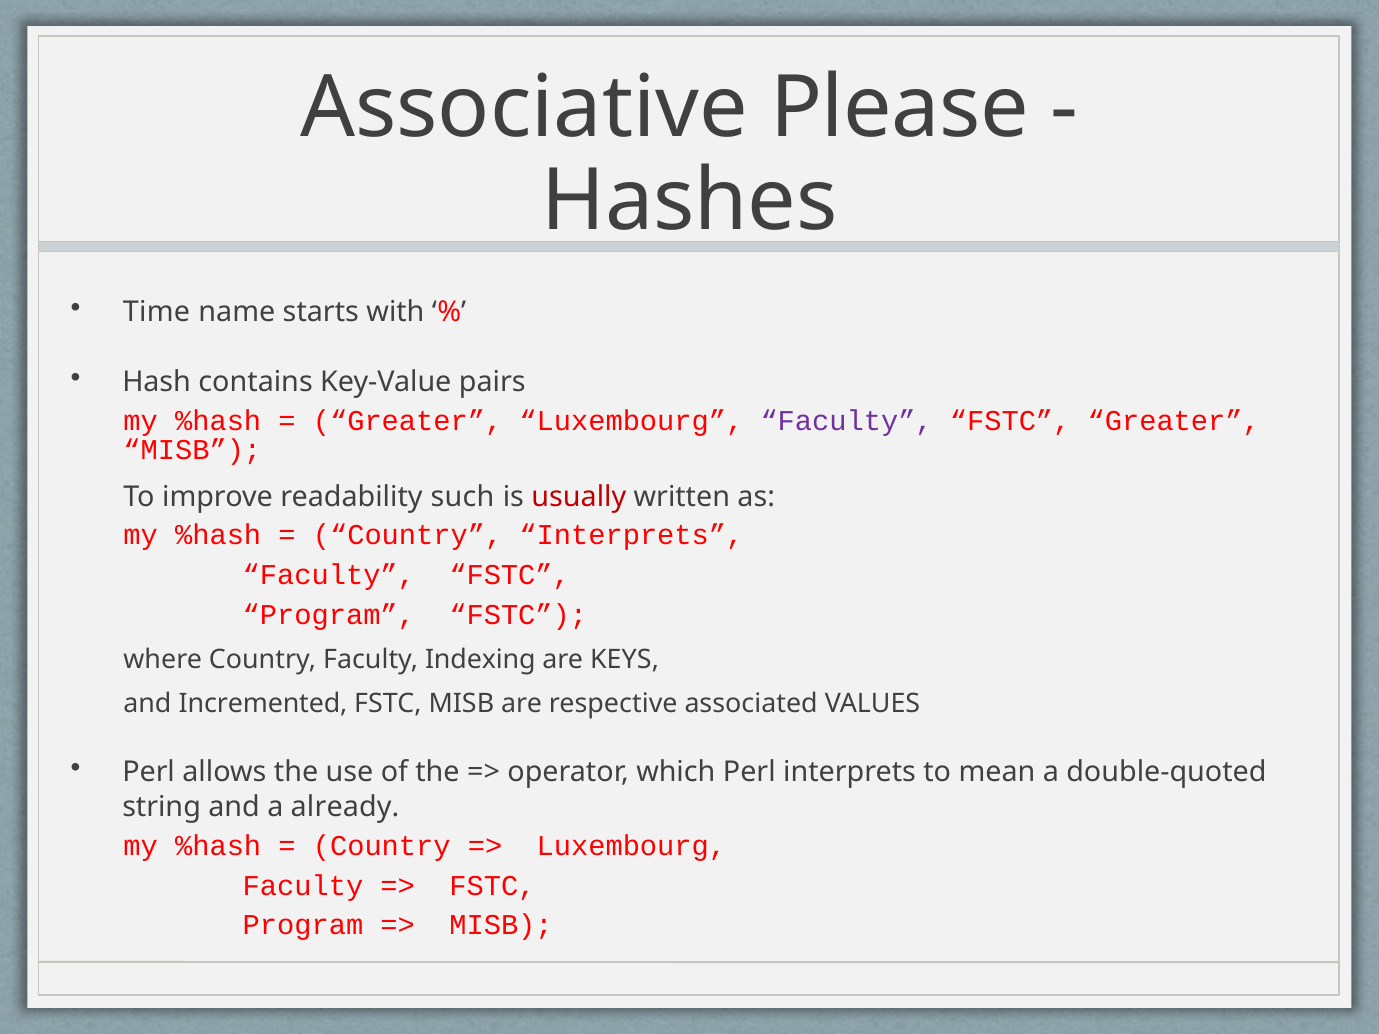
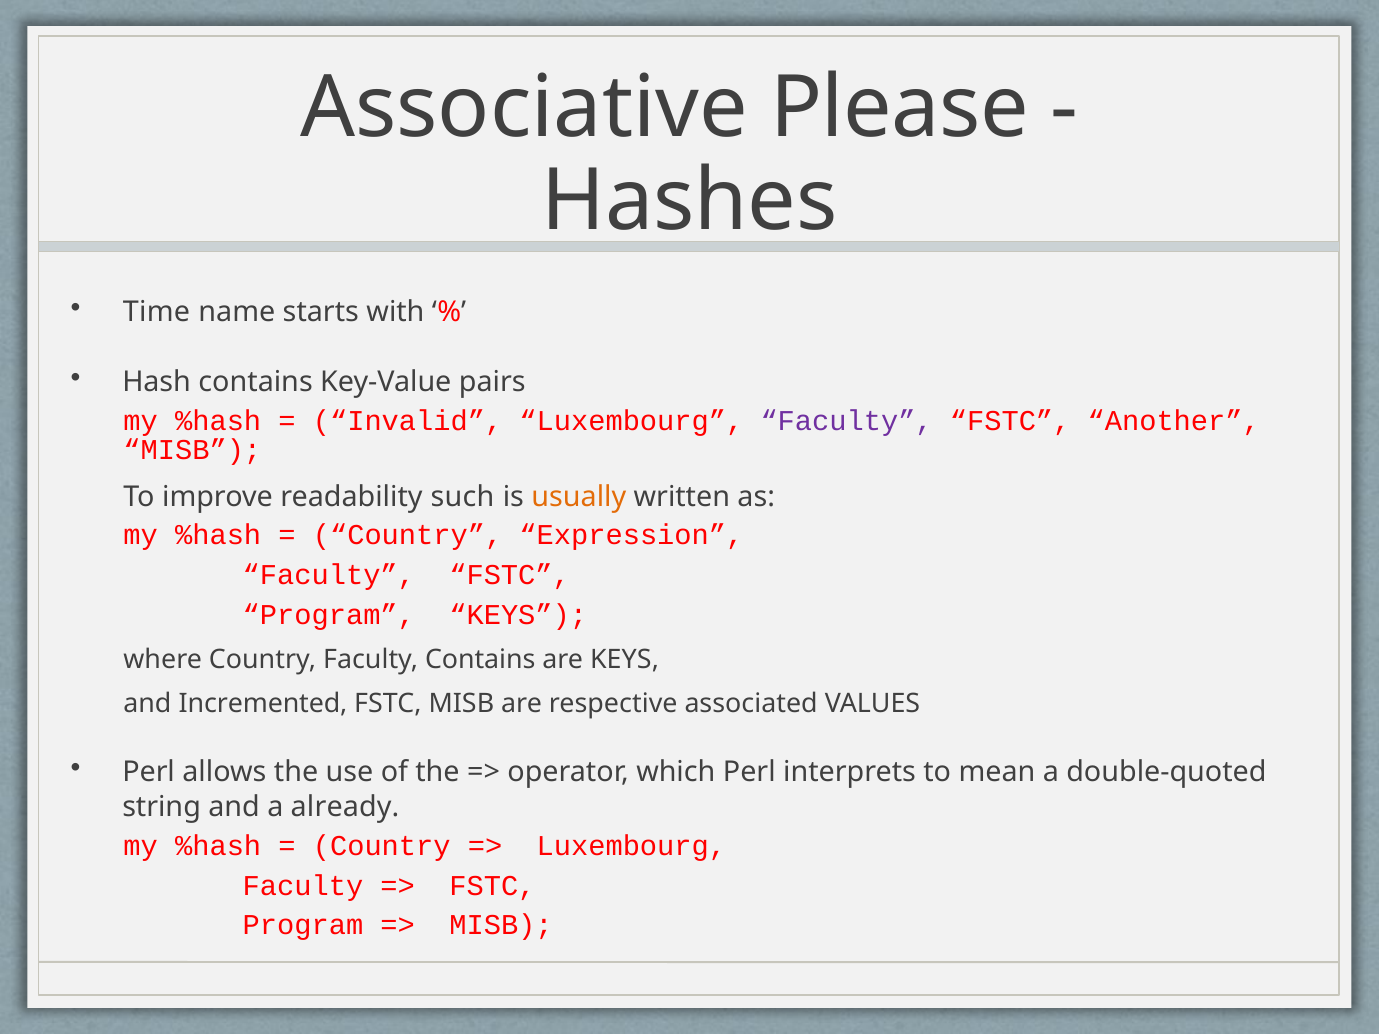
Greater: Greater -> Invalid (408, 421)
FSTC Greater: Greater -> Another (1174, 421)
usually colour: red -> orange (579, 497)
Country Interprets: Interprets -> Expression (631, 536)
Program FSTC: FSTC -> KEYS (518, 615)
Faculty Indexing: Indexing -> Contains (480, 660)
